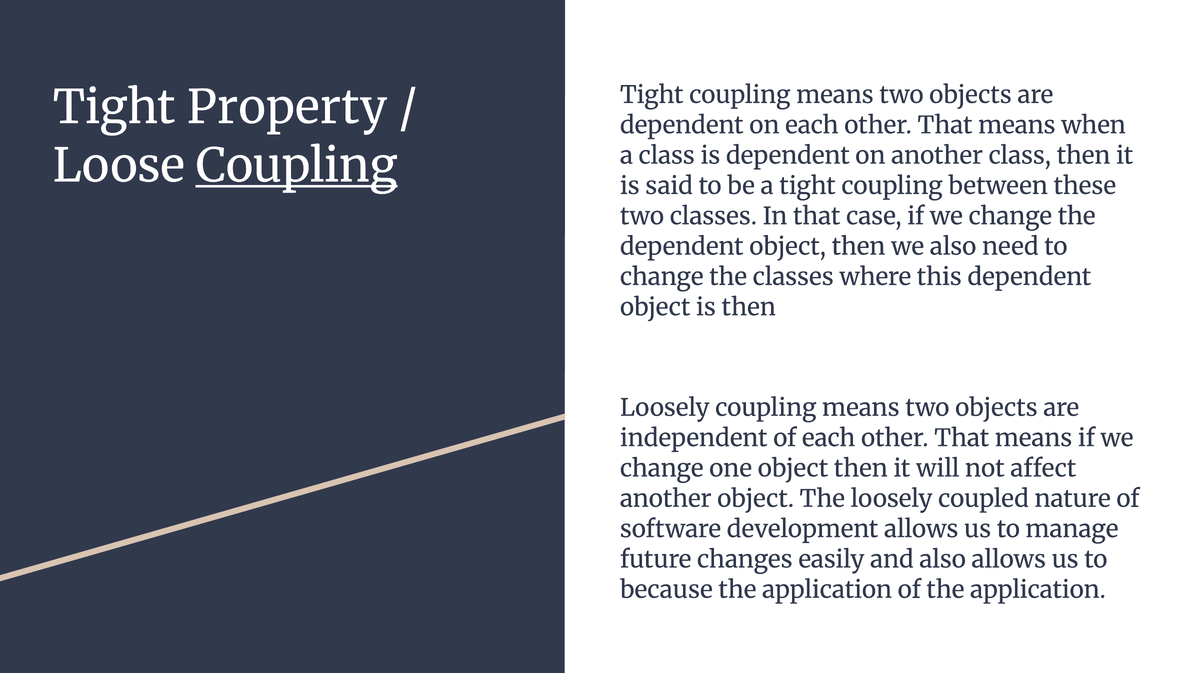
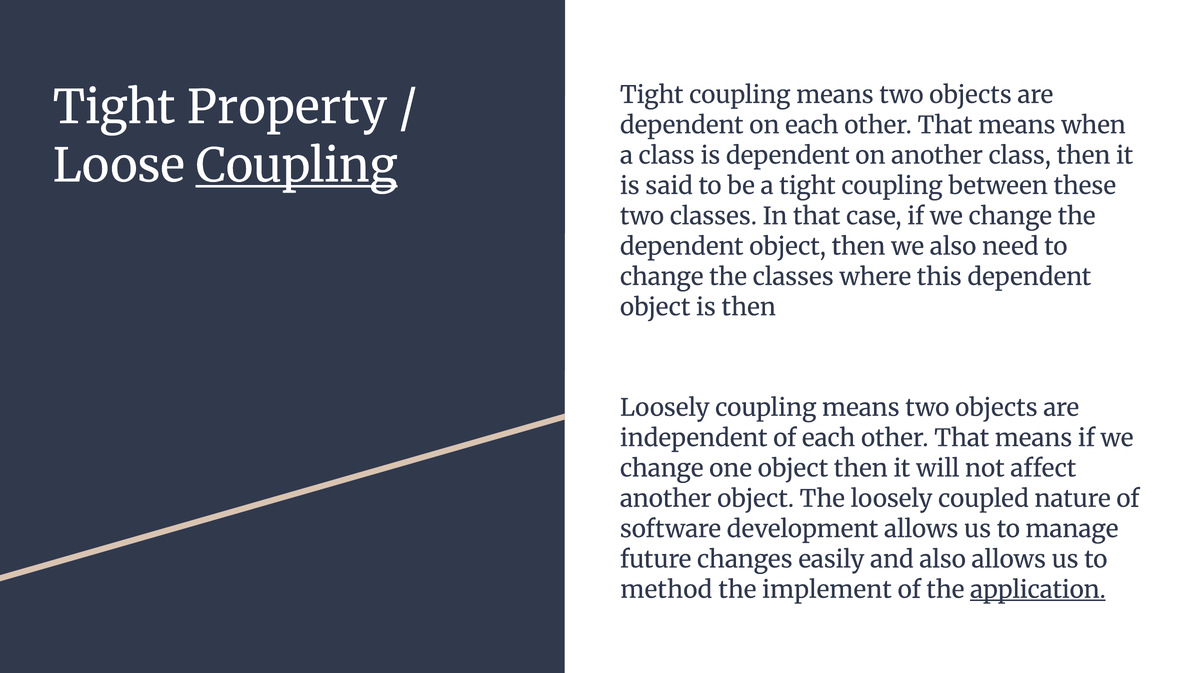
because: because -> method (666, 590)
application: application -> implement (827, 590)
application underline: none -> present (1038, 590)
